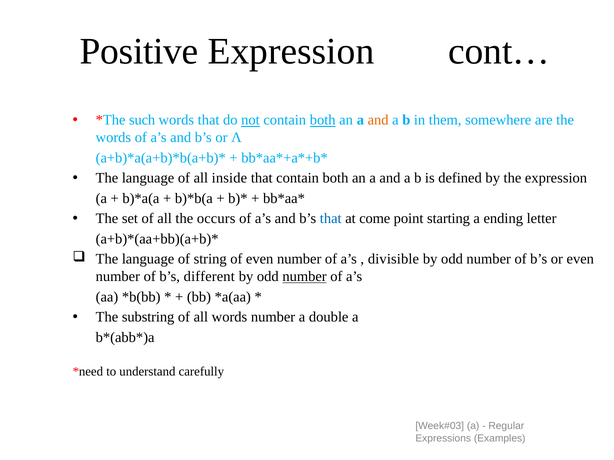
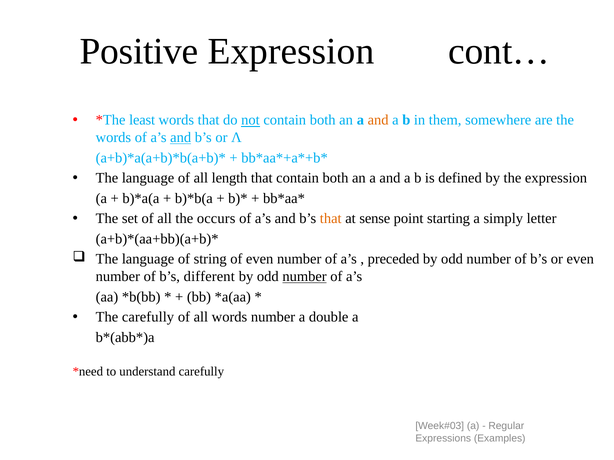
such: such -> least (142, 120)
both underline: present -> none (323, 120)
and underline: none -> present (181, 138)
inside: inside -> length (230, 178)
that colour: blue -> orange (331, 219)
come: come -> sense (375, 219)
ending: ending -> simply (503, 219)
divisible: divisible -> preceded (394, 259)
The substring: substring -> carefully (148, 317)
